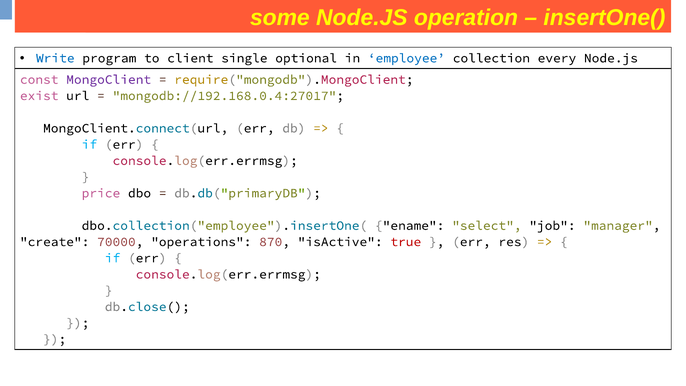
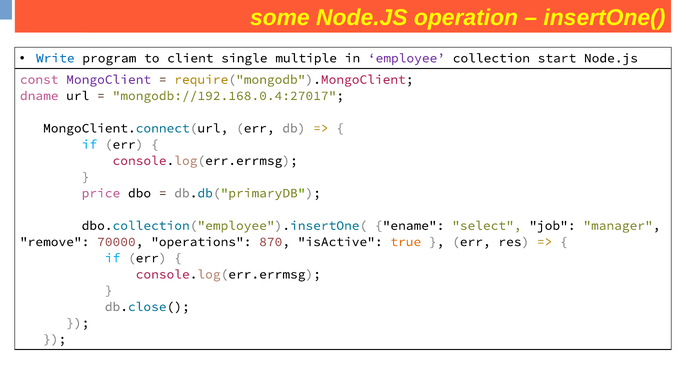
optional: optional -> multiple (306, 58)
employee colour: blue -> purple (406, 58)
every: every -> start (557, 58)
exist: exist -> dname (39, 96)
create: create -> remove (55, 242)
true colour: red -> orange (406, 242)
